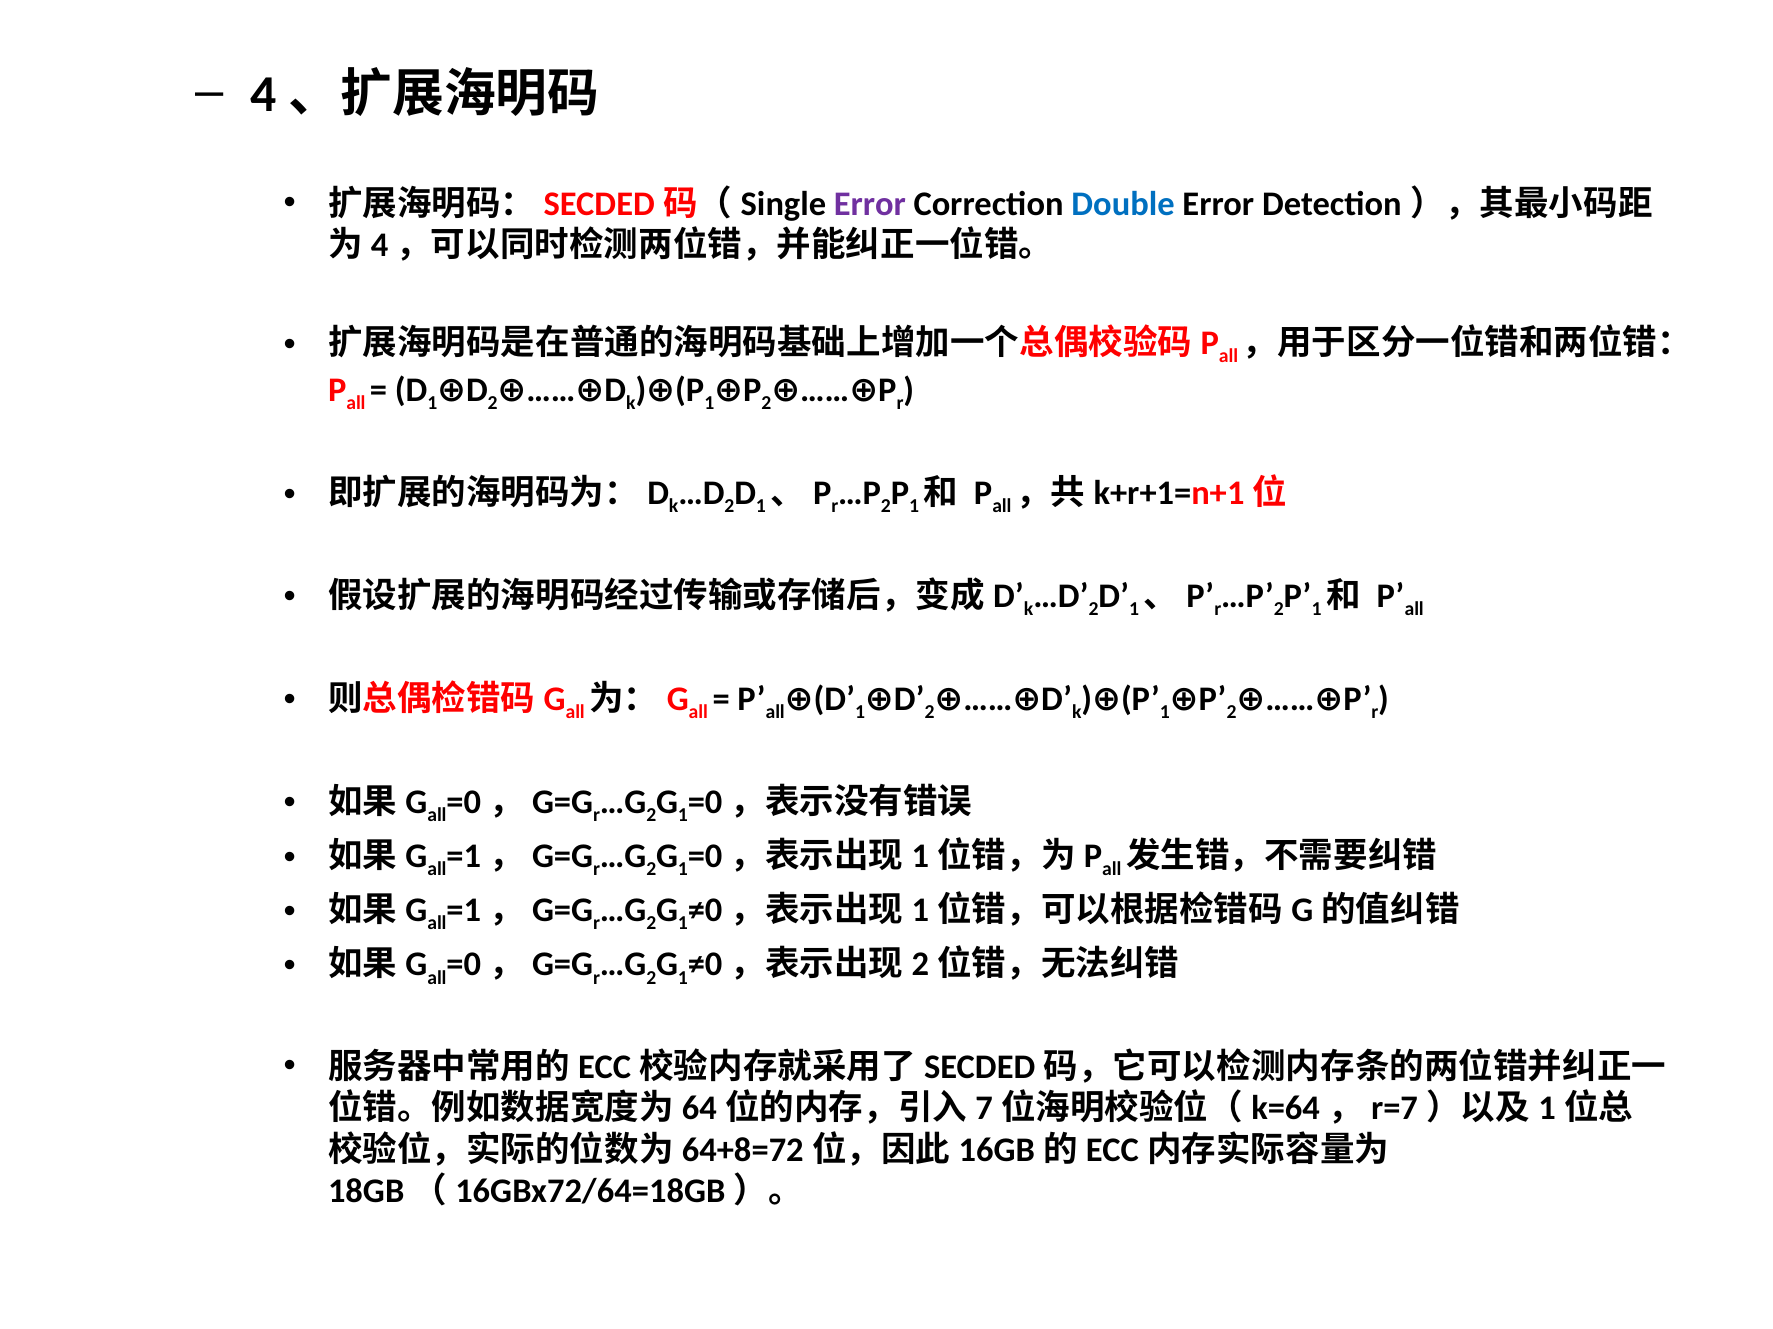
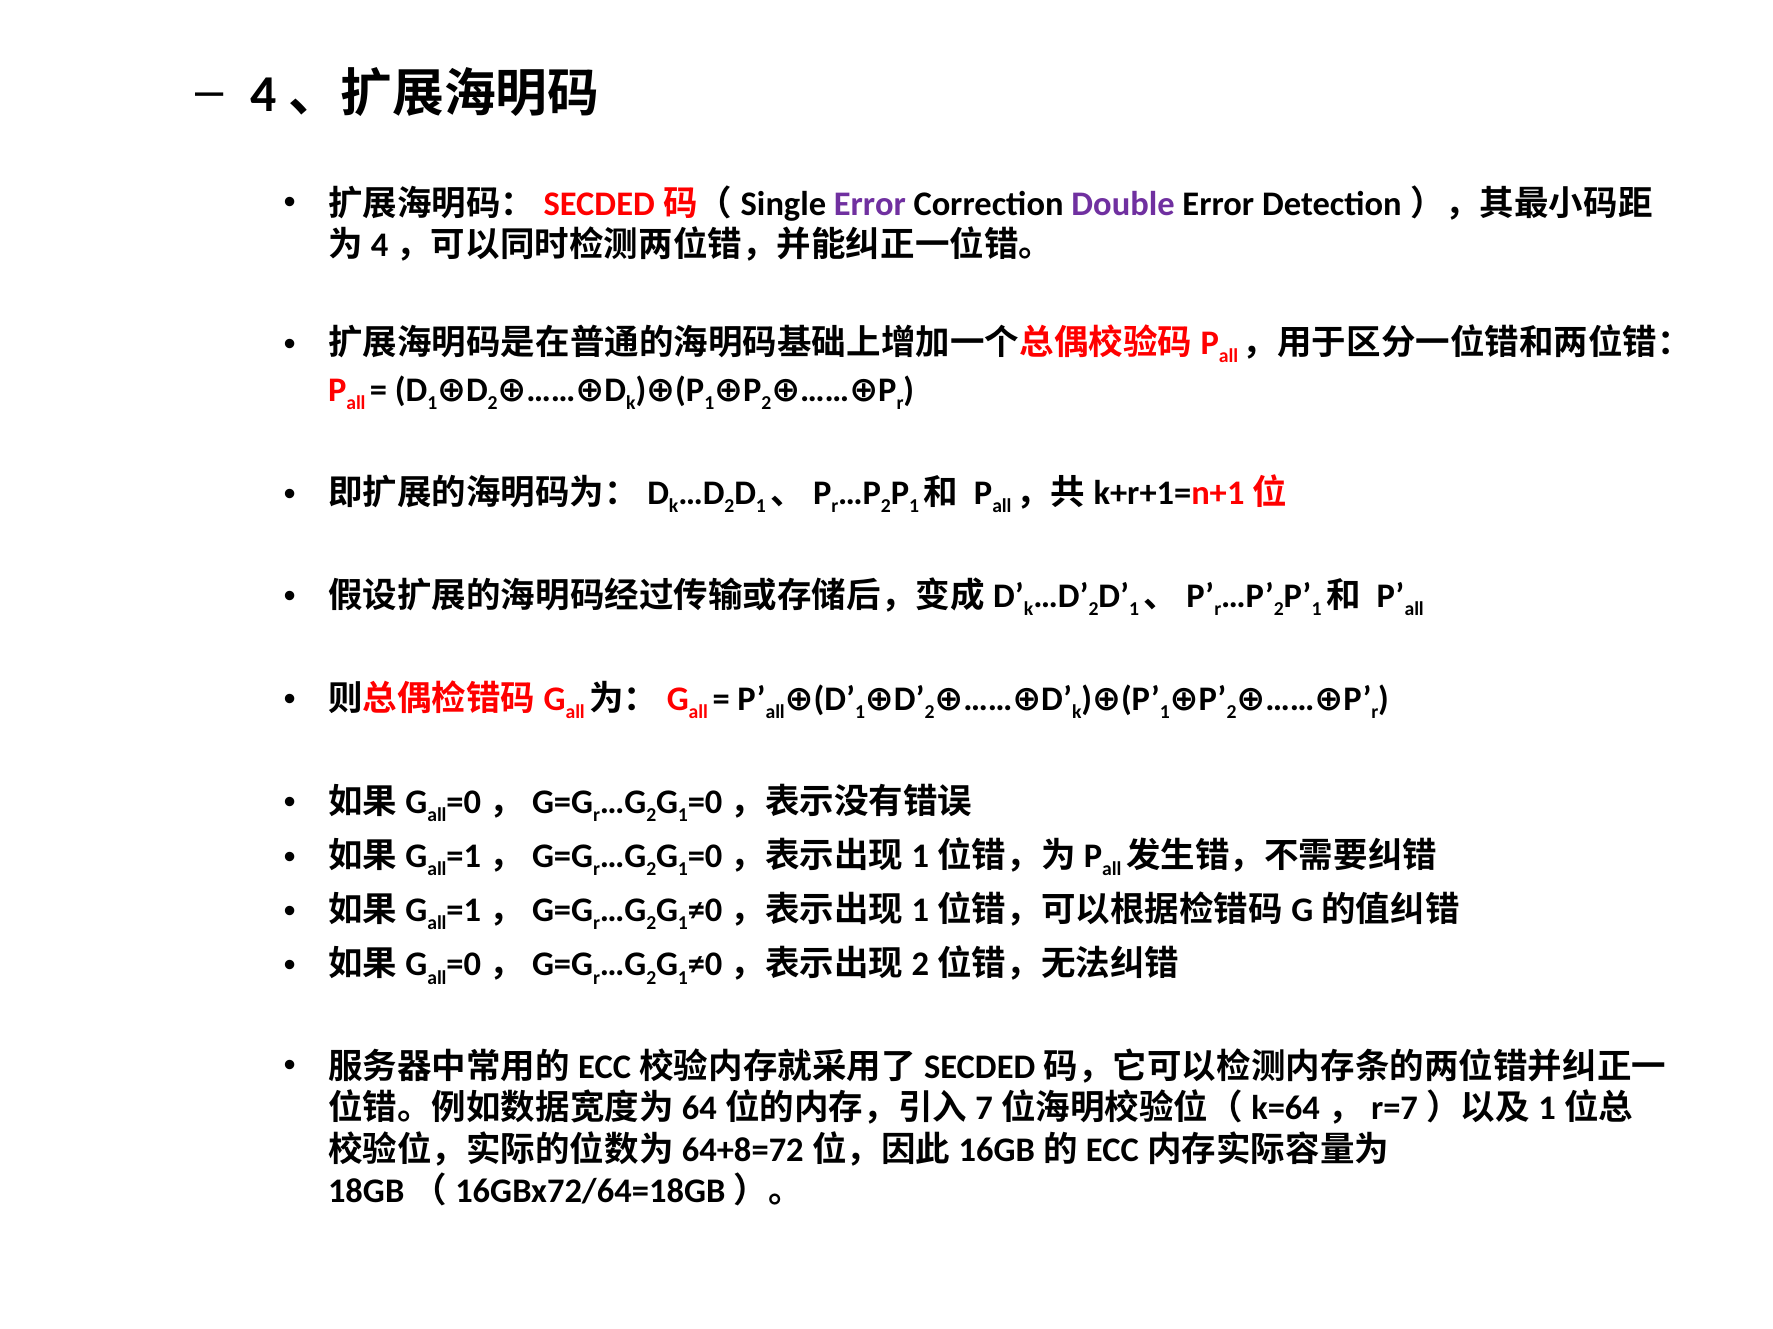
Double colour: blue -> purple (1123, 204)
